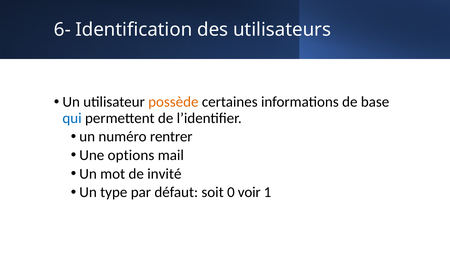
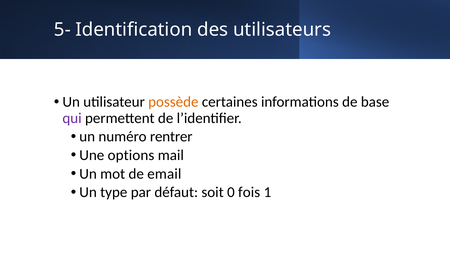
6-: 6- -> 5- (62, 30)
qui colour: blue -> purple (72, 118)
invité: invité -> email (164, 174)
voir: voir -> fois (249, 192)
